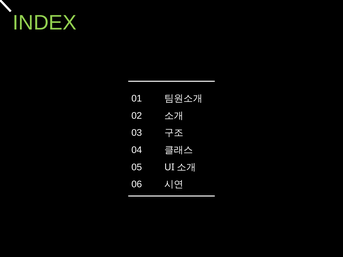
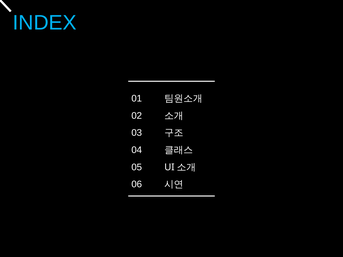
INDEX colour: light green -> light blue (45, 23)
